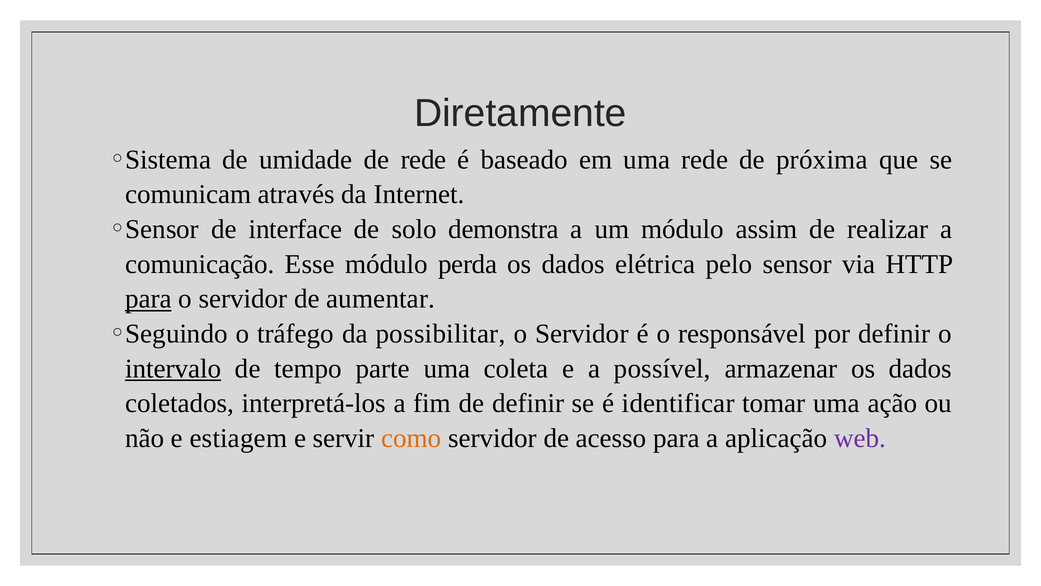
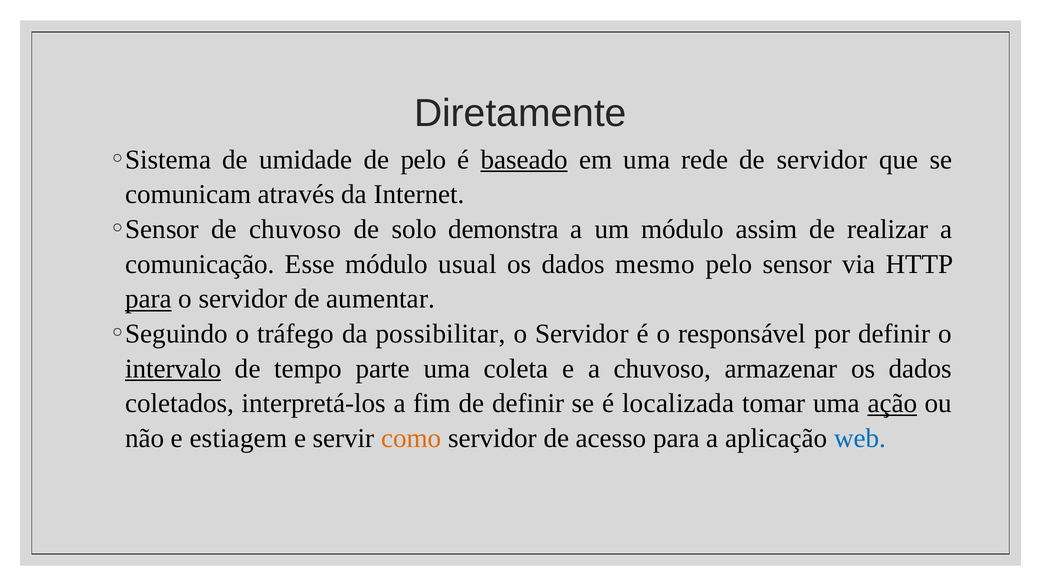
de rede: rede -> pelo (423, 160)
baseado underline: none -> present (524, 160)
de próxima: próxima -> servidor (822, 160)
de interface: interface -> chuvoso (295, 229)
perda: perda -> usual (467, 264)
elétrica: elétrica -> mesmo (655, 264)
a possível: possível -> chuvoso (662, 368)
identificar: identificar -> localizada (678, 403)
ação underline: none -> present (892, 403)
web colour: purple -> blue (860, 438)
